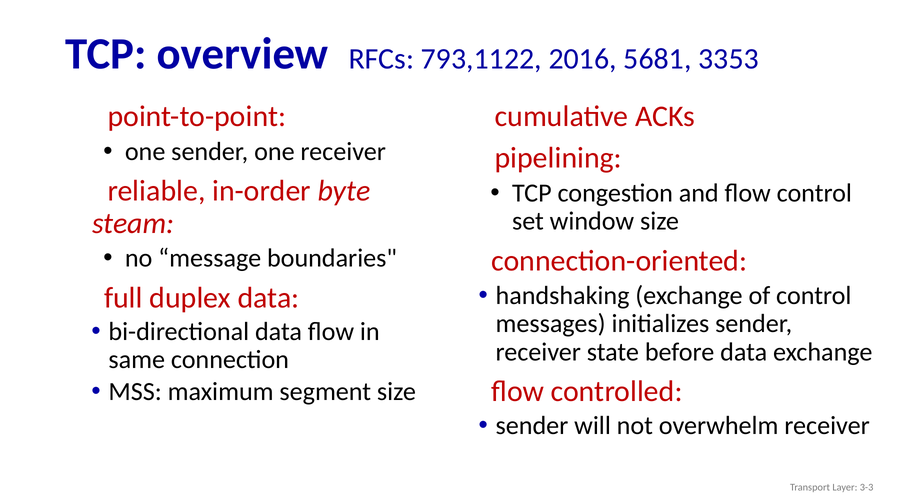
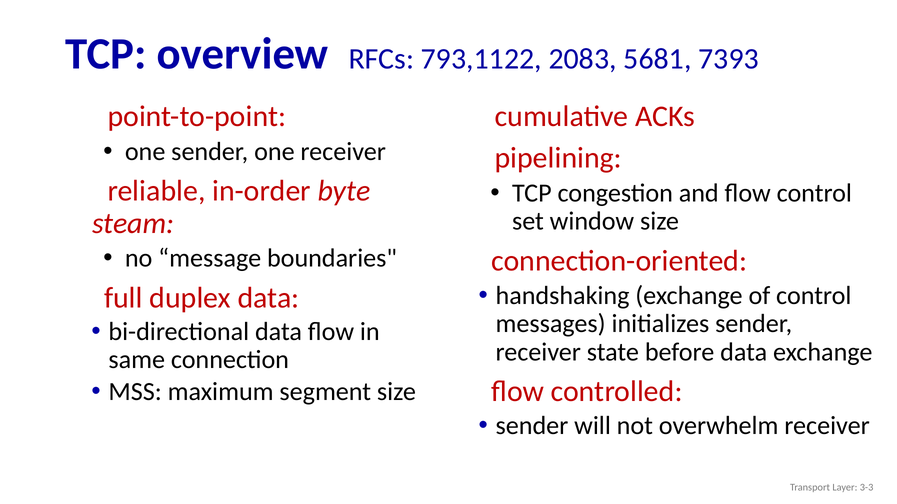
2016: 2016 -> 2083 (583, 59)
3353: 3353 -> 7393 (729, 59)
